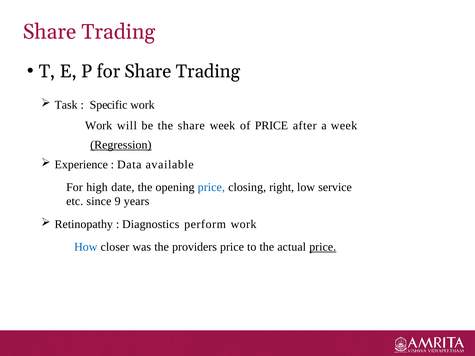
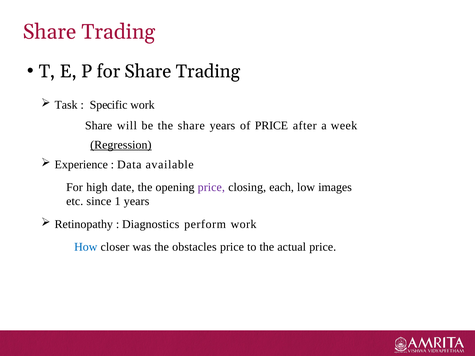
Work: Work -> Share (99, 126)
share week: week -> years (222, 126)
price colour: blue -> purple (211, 187)
right: right -> each (282, 187)
service: service -> images (335, 187)
9: 9 -> 1 (118, 202)
providers: providers -> obstacles (194, 247)
price underline: present -> none (323, 247)
